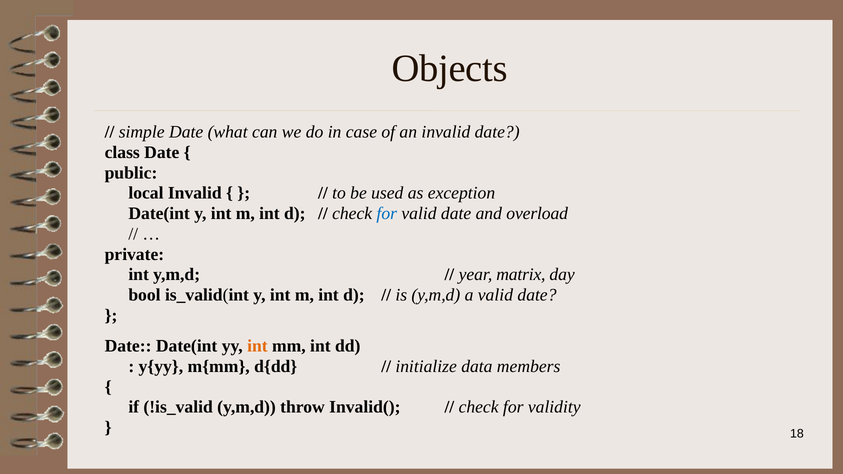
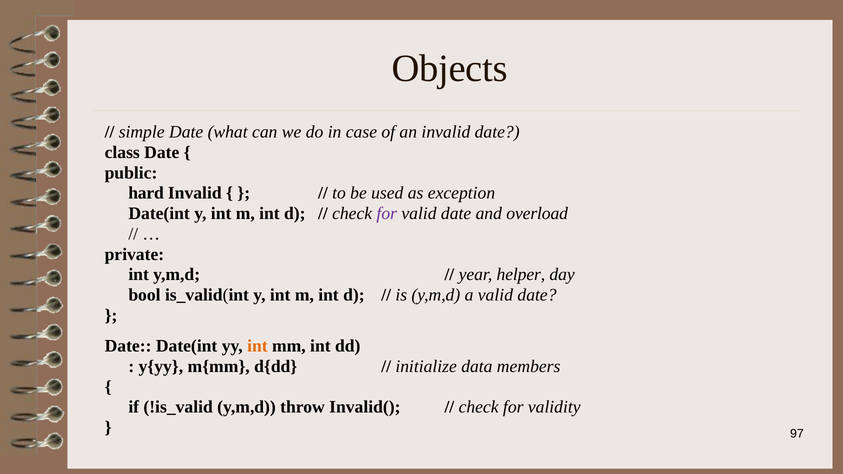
local: local -> hard (146, 193)
for colour: blue -> purple (387, 214)
matrix: matrix -> helper (521, 275)
18: 18 -> 97 (797, 434)
